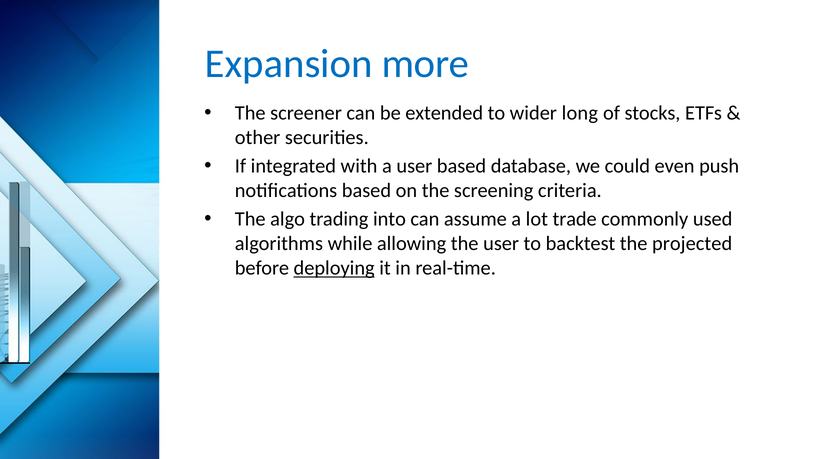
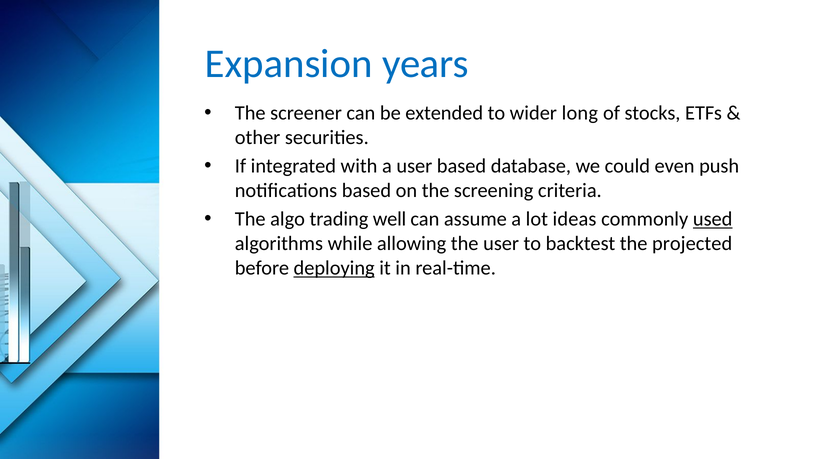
more: more -> years (425, 64)
into: into -> well (390, 219)
trade: trade -> ideas (575, 219)
used underline: none -> present (713, 219)
